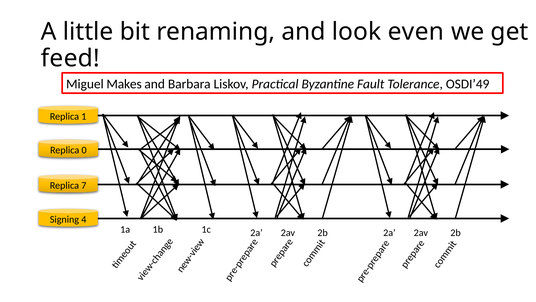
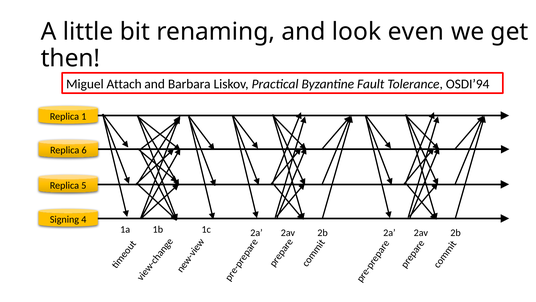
feed: feed -> then (71, 58)
Makes: Makes -> Attach (124, 84)
OSDI’49: OSDI’49 -> OSDI’94 (468, 84)
0: 0 -> 6 (84, 150)
7: 7 -> 5 (84, 185)
